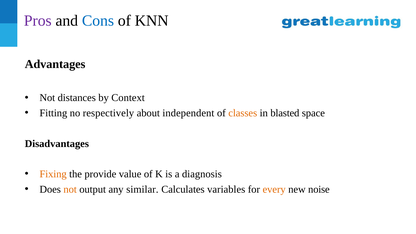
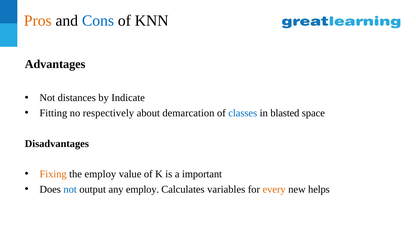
Pros colour: purple -> orange (38, 21)
Context: Context -> Indicate (128, 98)
independent: independent -> demarcation (188, 113)
classes colour: orange -> blue (243, 113)
the provide: provide -> employ (100, 174)
diagnosis: diagnosis -> important (202, 174)
not colour: orange -> blue (70, 189)
any similar: similar -> employ (142, 189)
noise: noise -> helps (319, 189)
